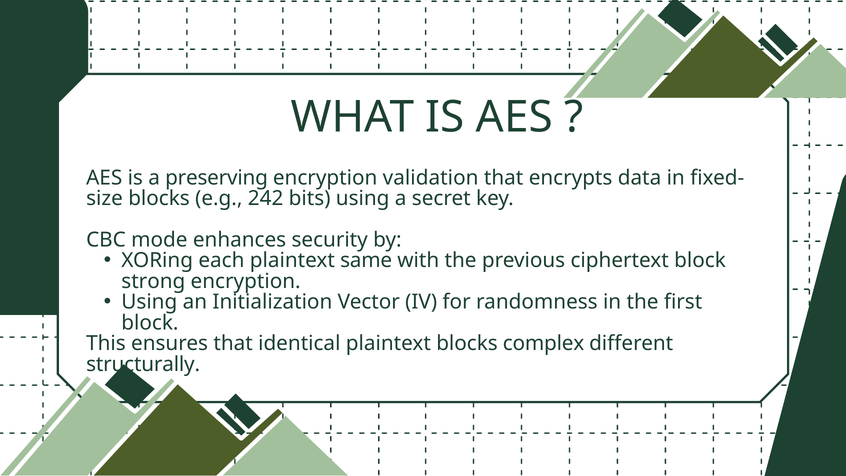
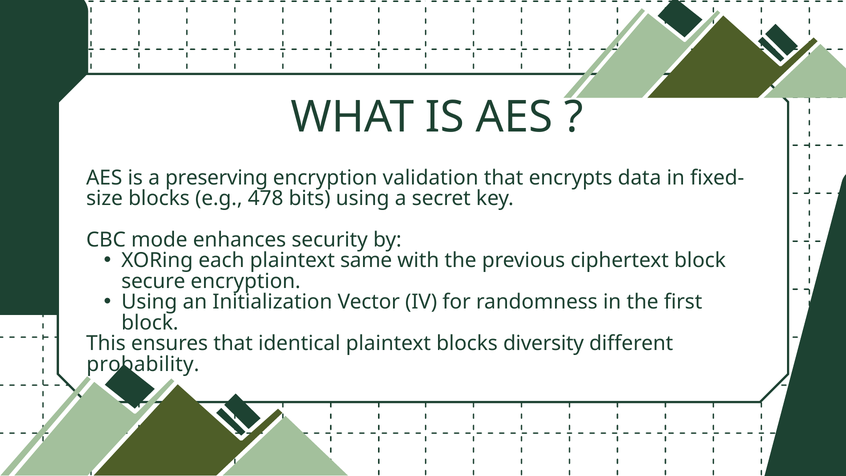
242: 242 -> 478 (266, 198)
strong: strong -> secure (153, 281)
complex: complex -> diversity (544, 343)
structurally: structurally -> probability (143, 364)
